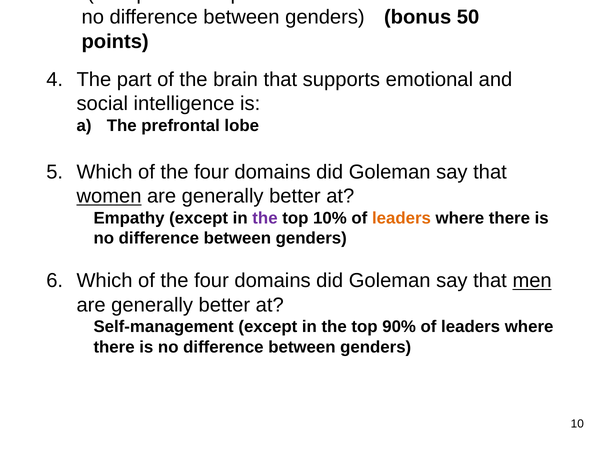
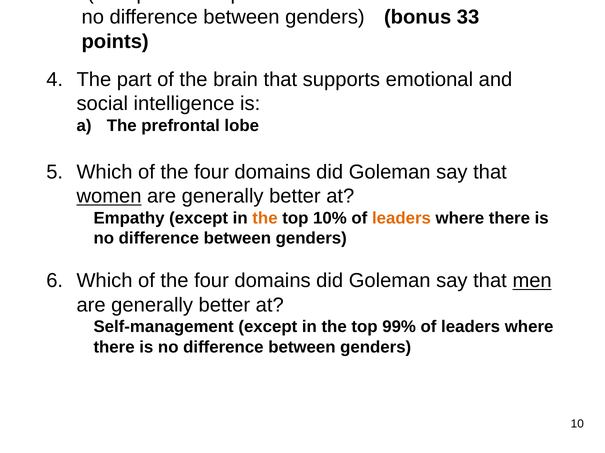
50: 50 -> 33 (468, 17)
the colour: purple -> orange (265, 218)
90%: 90% -> 99% (399, 327)
